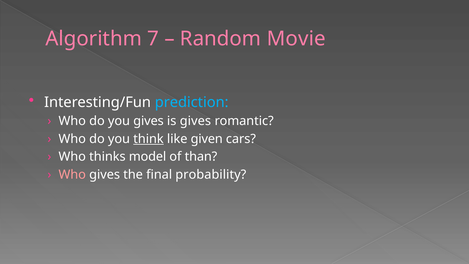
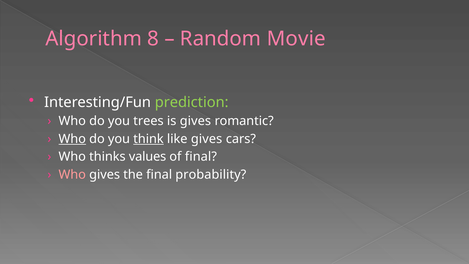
7: 7 -> 8 (153, 39)
prediction colour: light blue -> light green (192, 102)
you gives: gives -> trees (148, 121)
Who underline: none -> present (72, 139)
like given: given -> gives (207, 139)
model: model -> values (148, 157)
of than: than -> final (201, 157)
